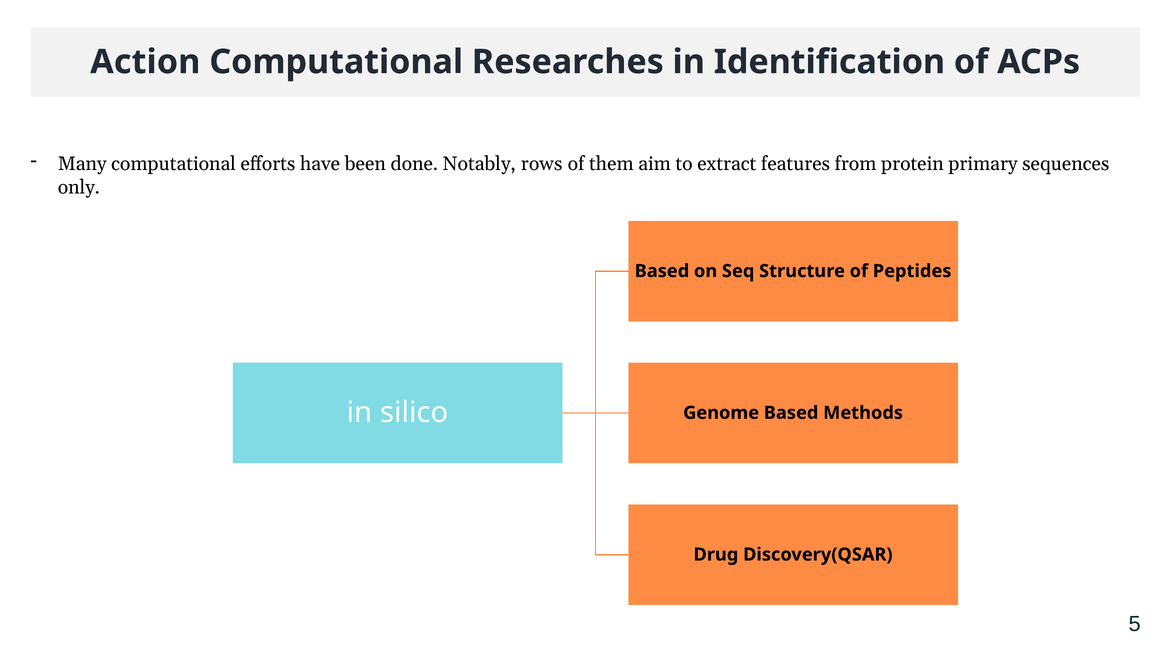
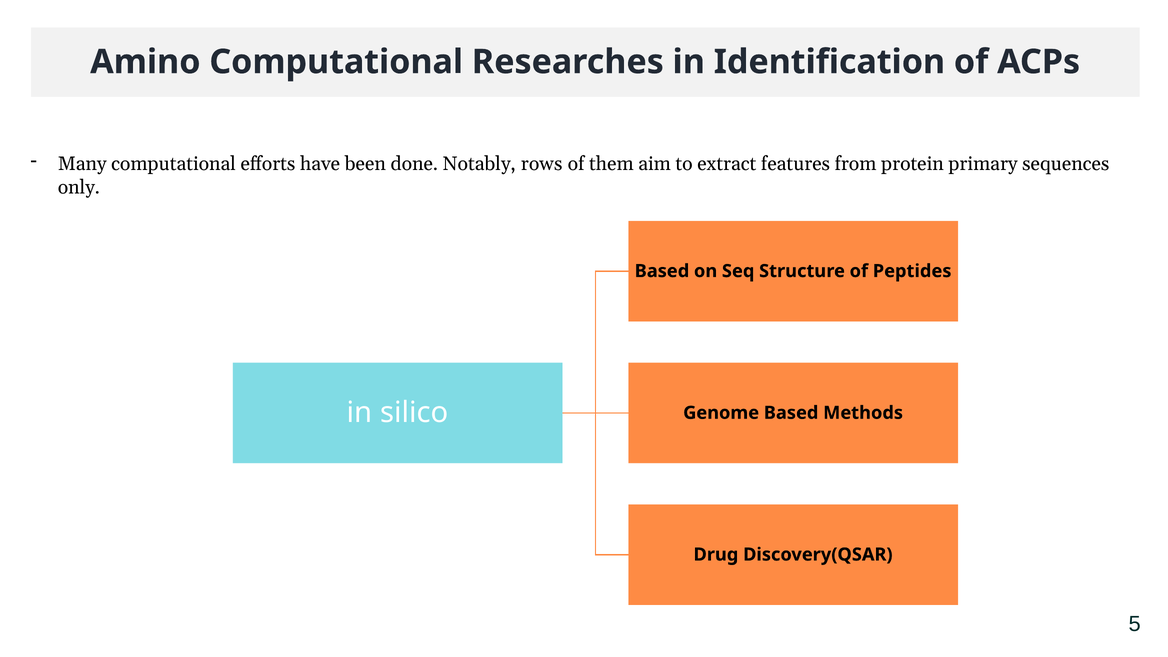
Action: Action -> Amino (145, 62)
